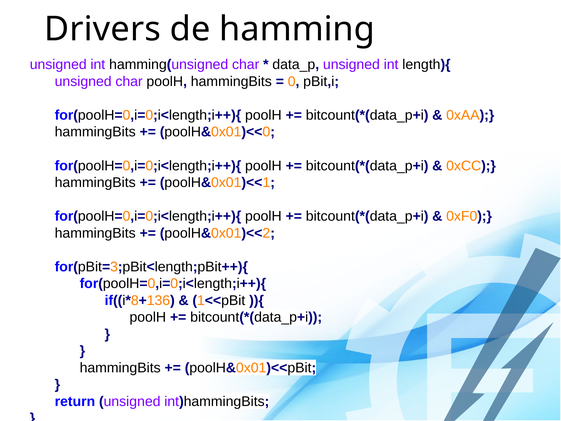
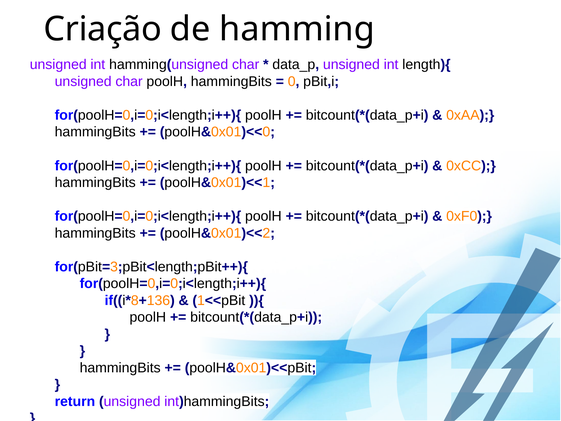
Drivers: Drivers -> Criação (103, 29)
